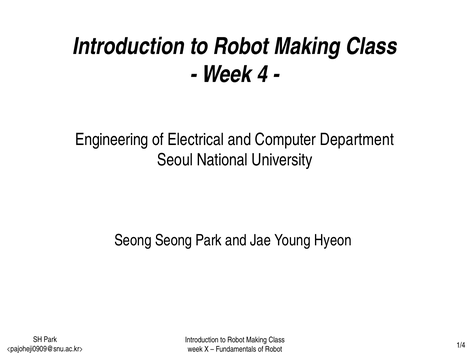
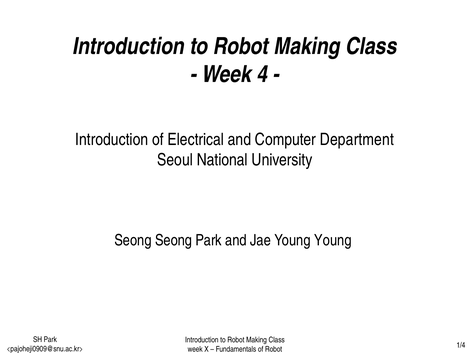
Engineering: Engineering -> Introduction (112, 139)
Young Hyeon: Hyeon -> Young (333, 240)
